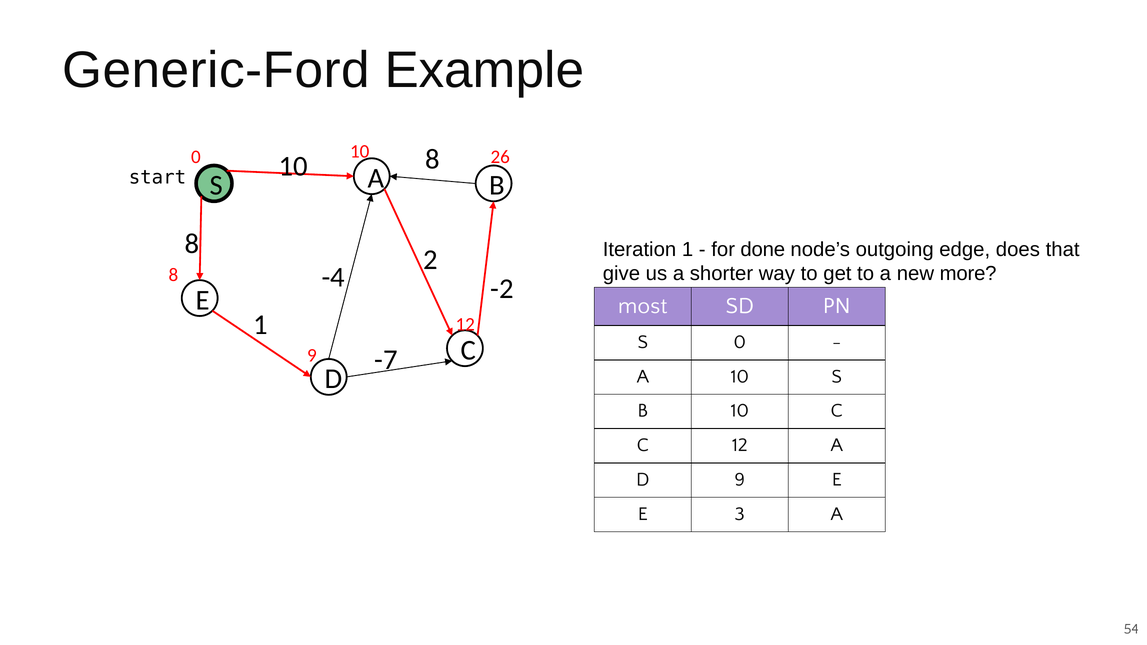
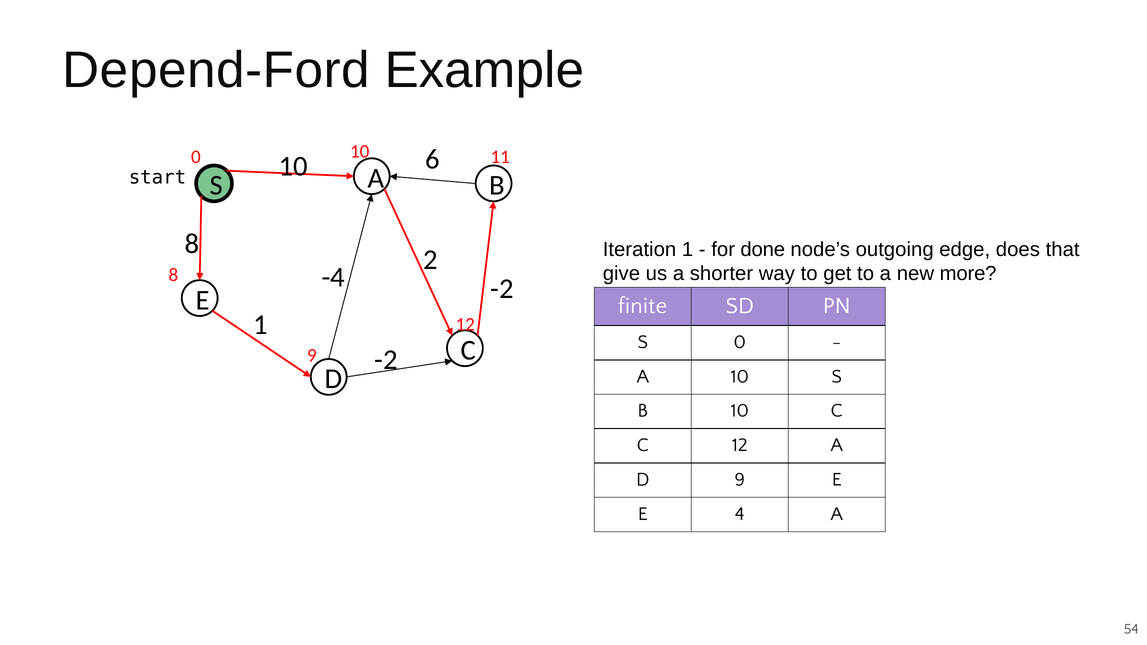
Generic-Ford: Generic-Ford -> Depend-Ford (216, 70)
26: 26 -> 11 (500, 157)
10 8: 8 -> 6 (433, 159)
most: most -> finite (643, 306)
-7: -7 -> -2 (386, 360)
3: 3 -> 4 (740, 514)
